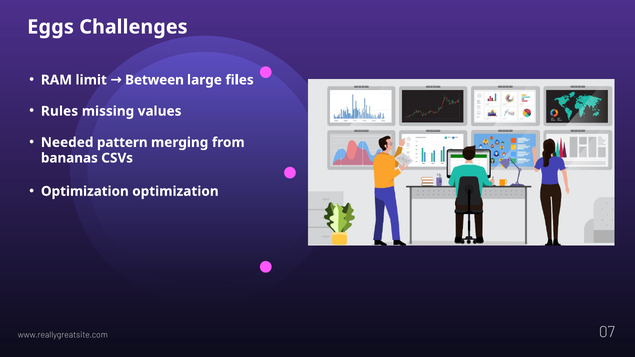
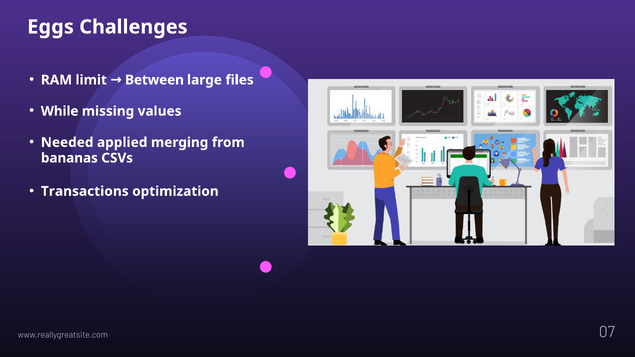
Rules: Rules -> While (60, 111)
pattern: pattern -> applied (122, 142)
Optimization: Optimization -> Transactions (85, 191)
